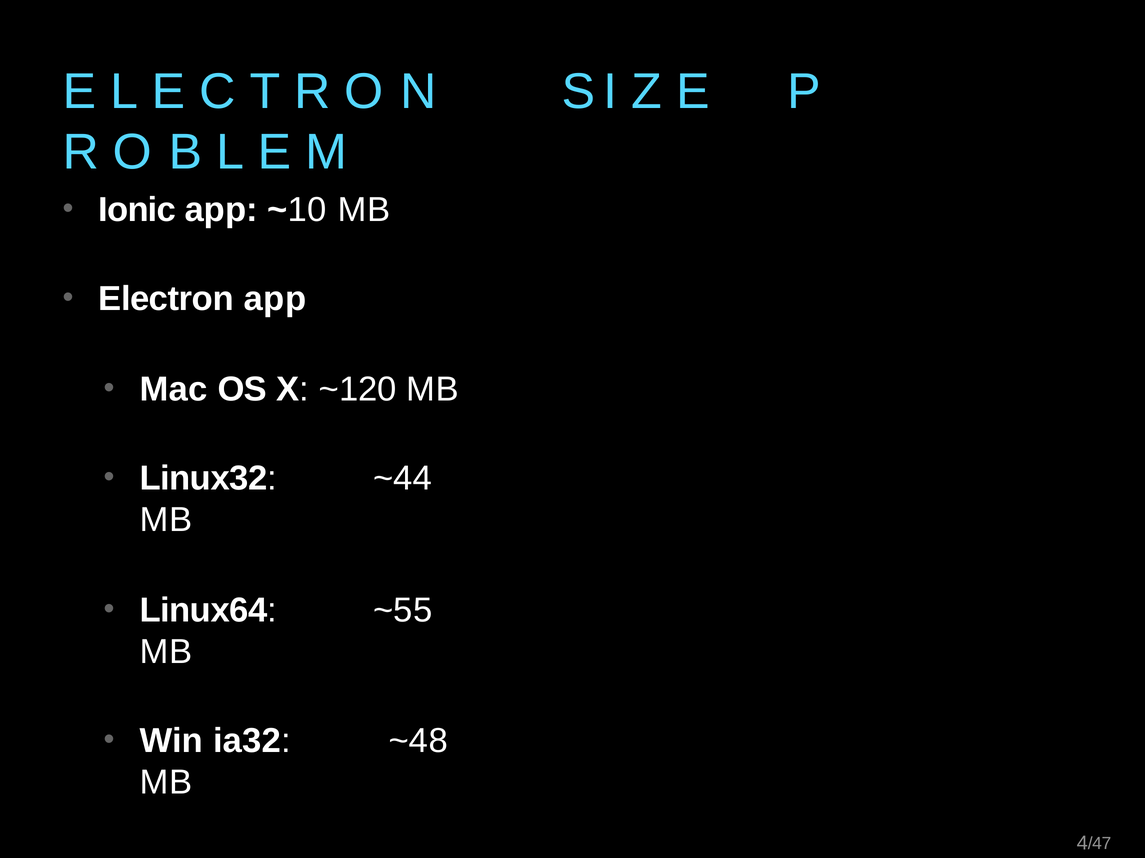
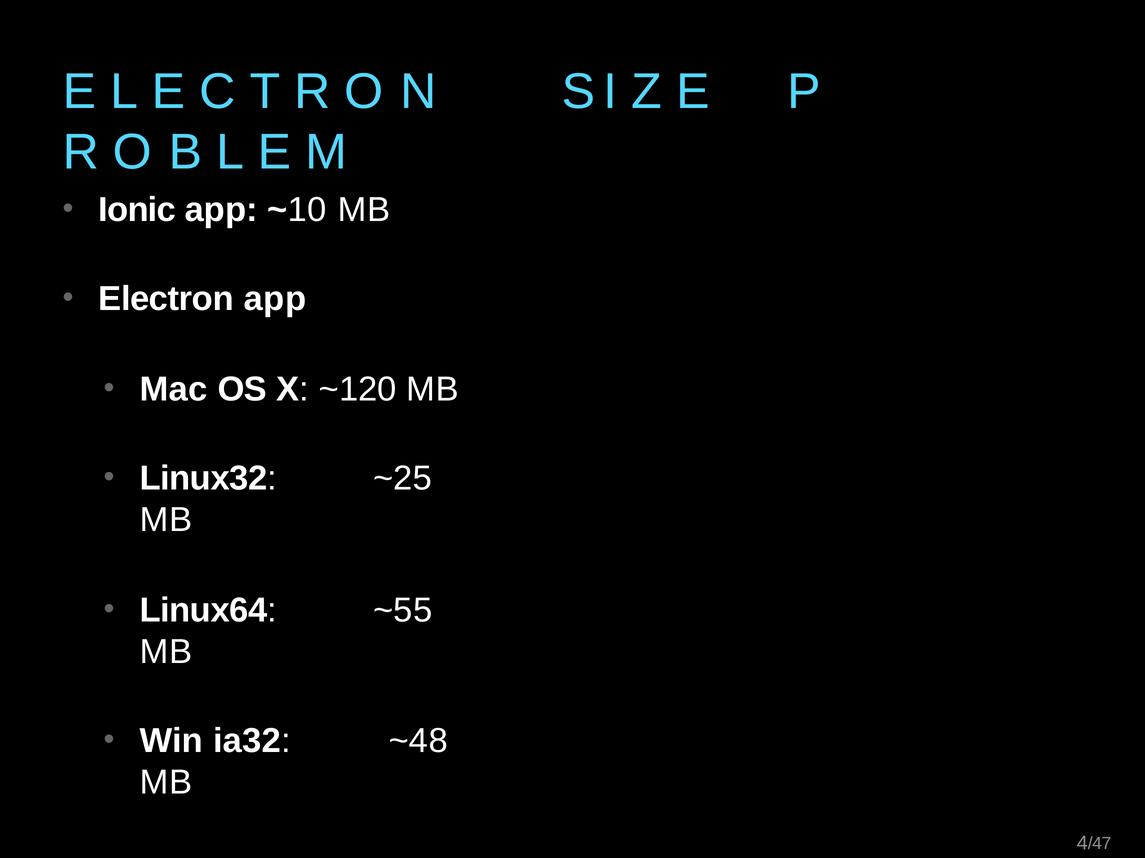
~44: ~44 -> ~25 (403, 479)
